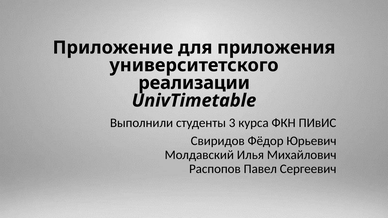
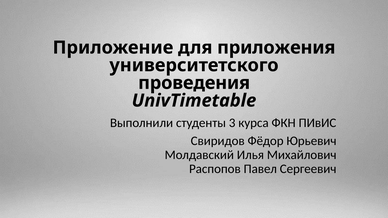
реализации: реализации -> проведения (194, 83)
